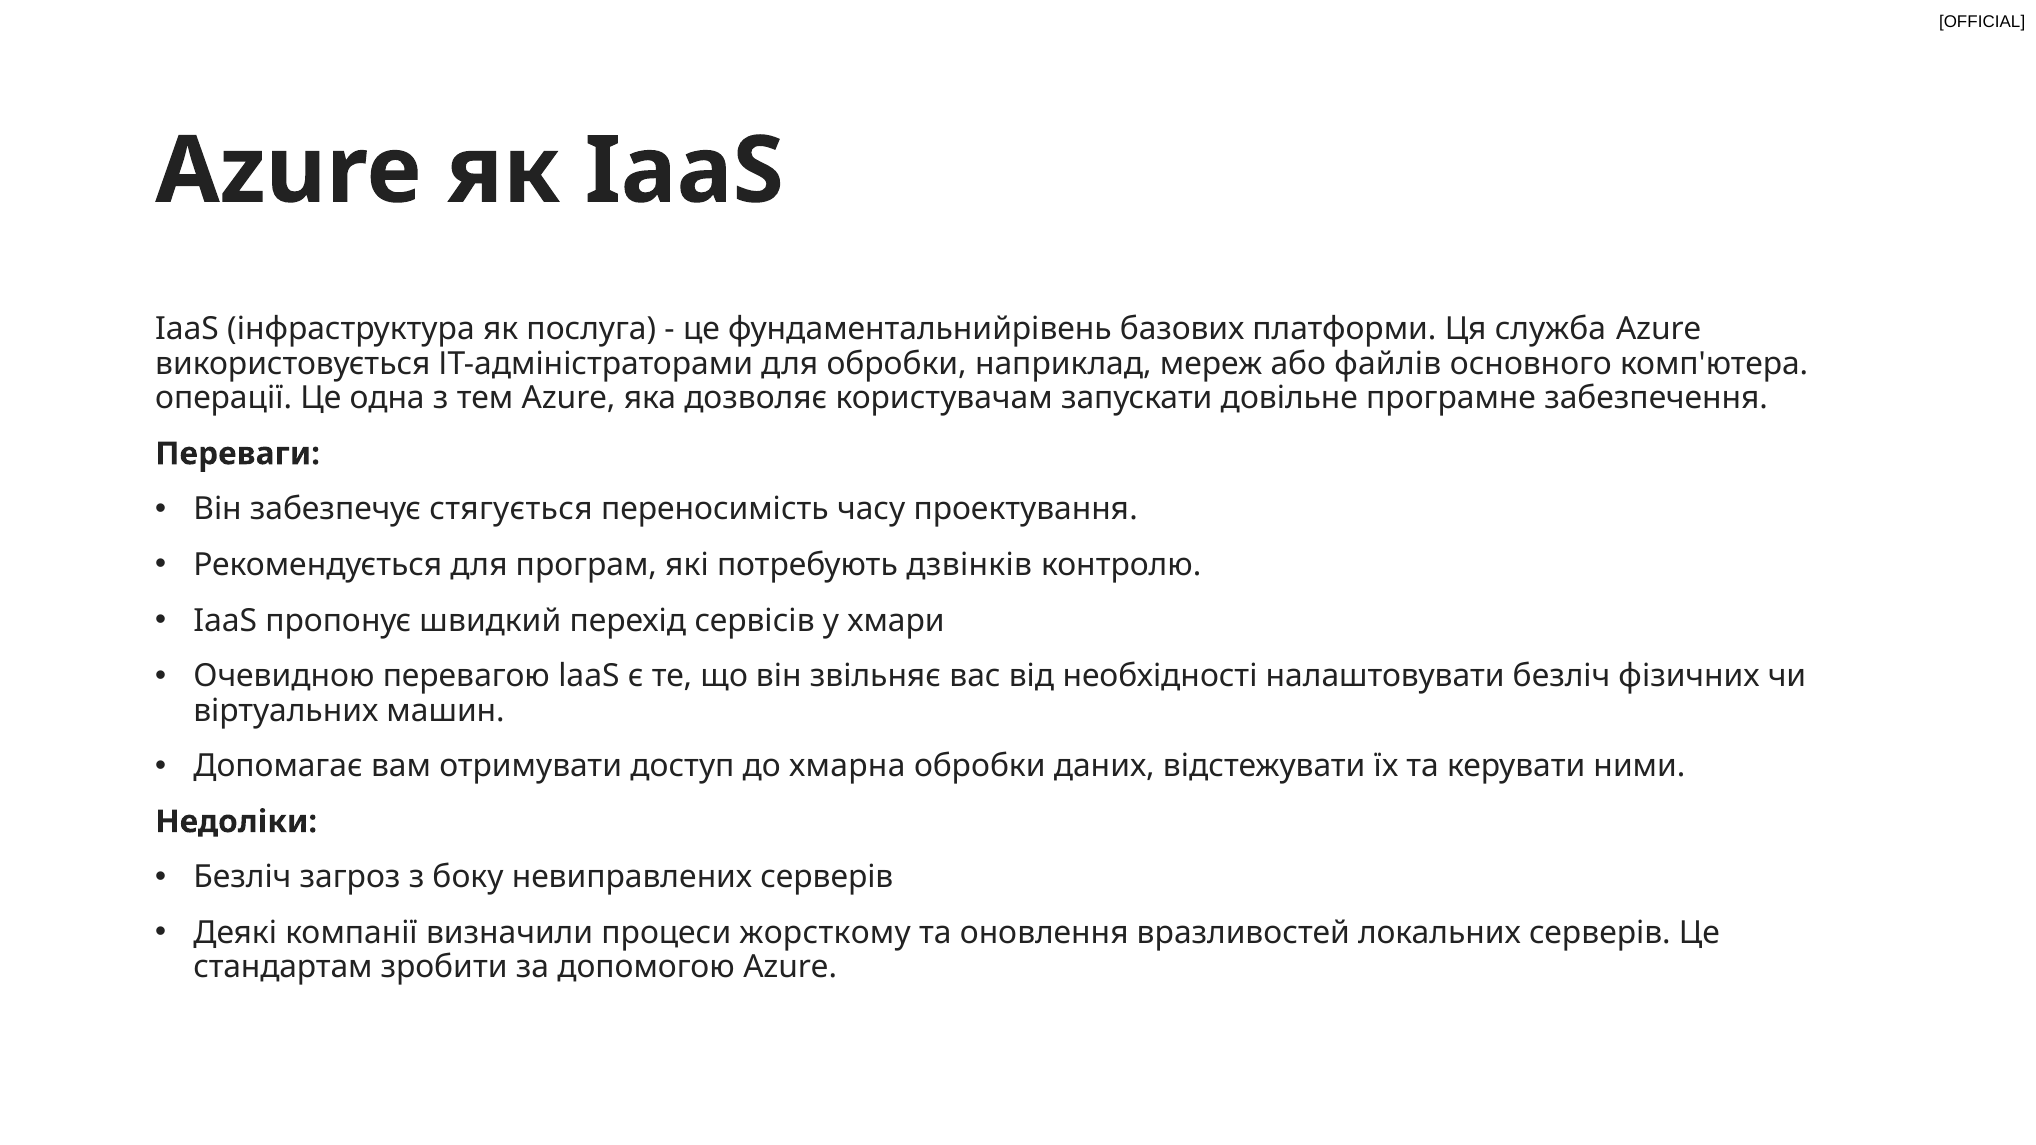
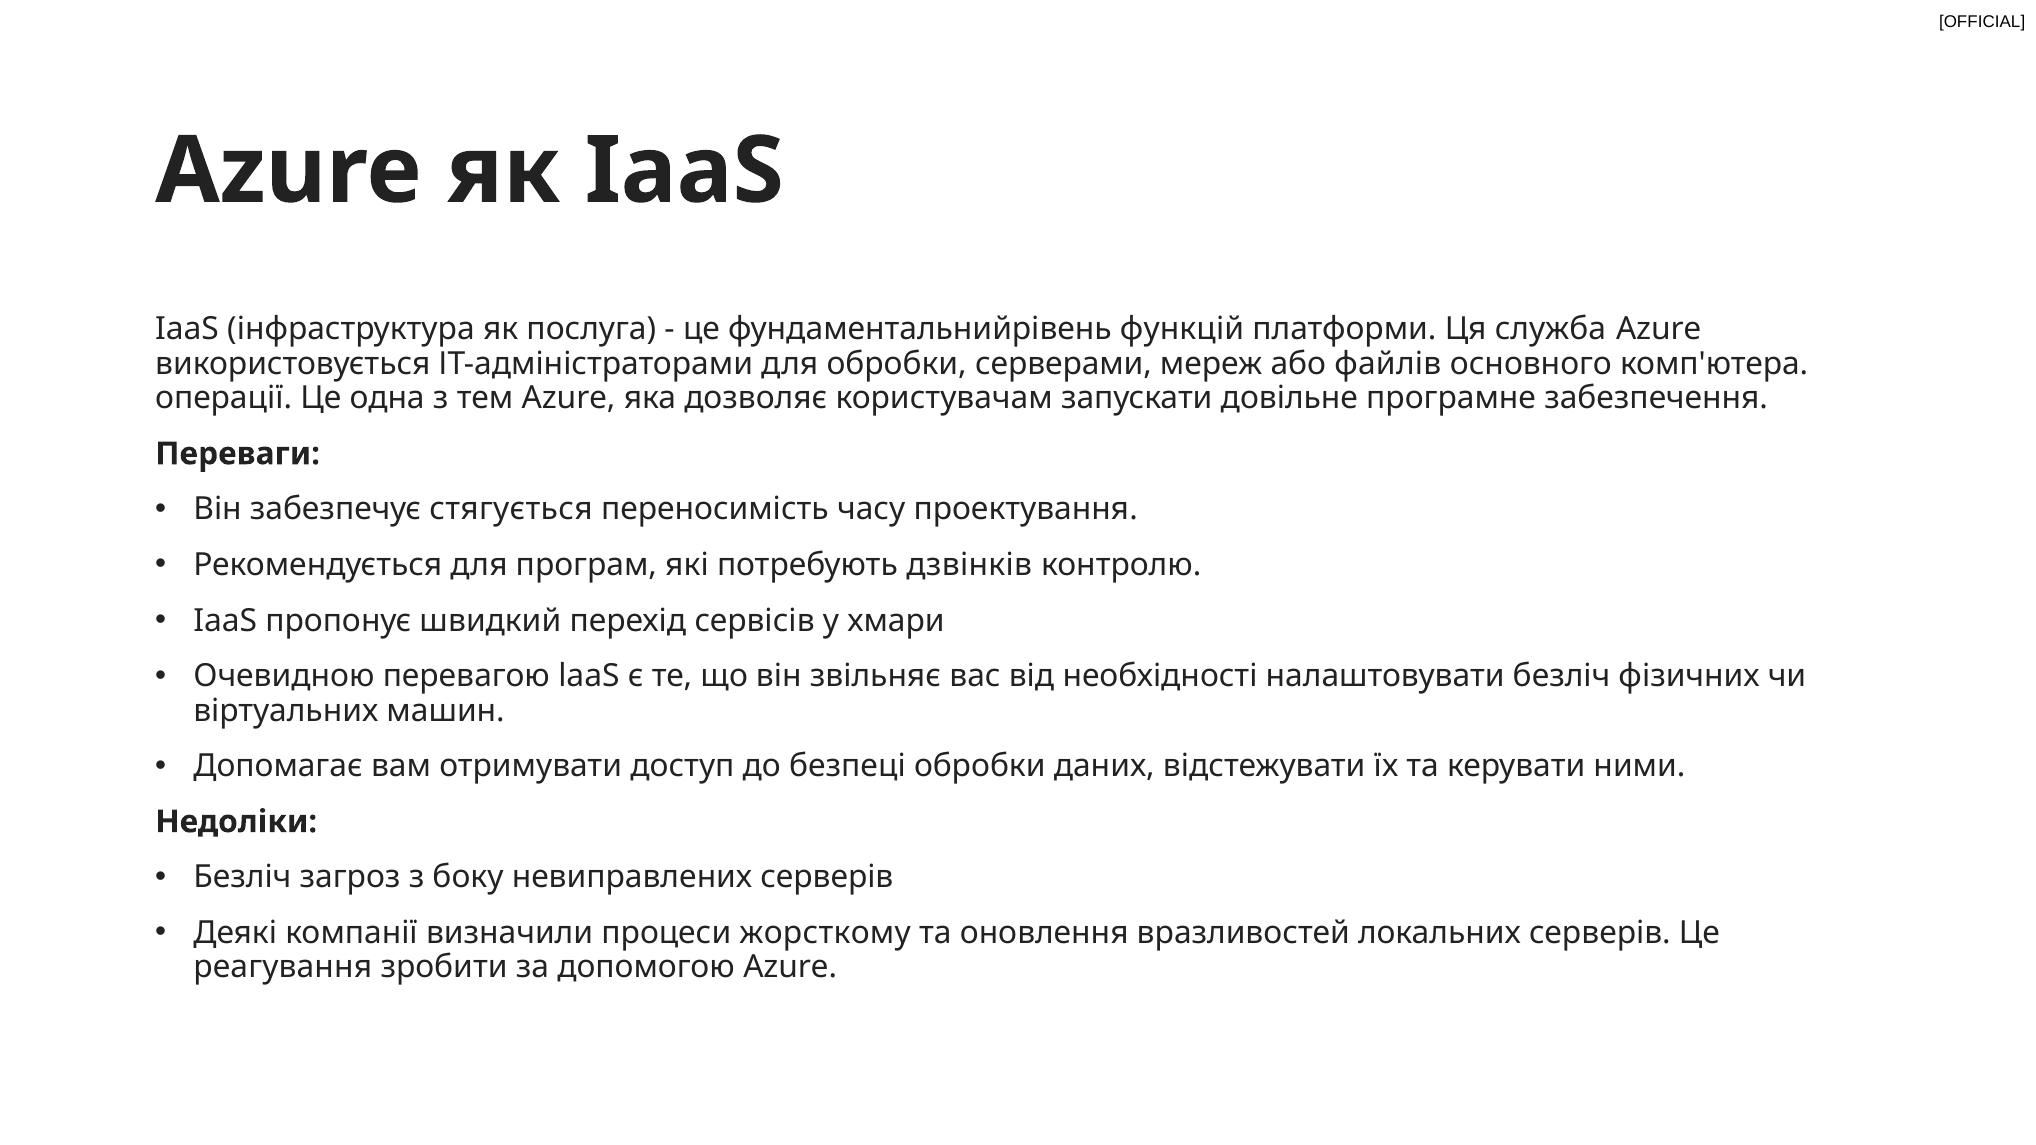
базових: базових -> функцій (1182, 329)
наприклад: наприклад -> серверами (1063, 364)
хмарна: хмарна -> безпеці (847, 766)
стандартам: стандартам -> реагування (283, 967)
